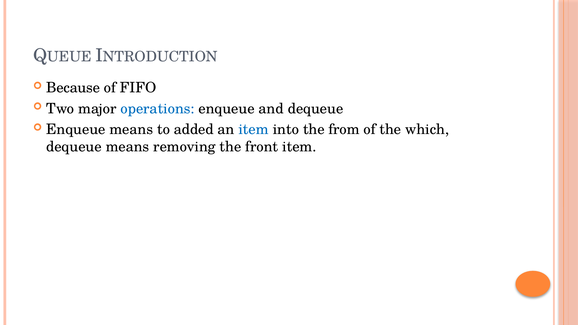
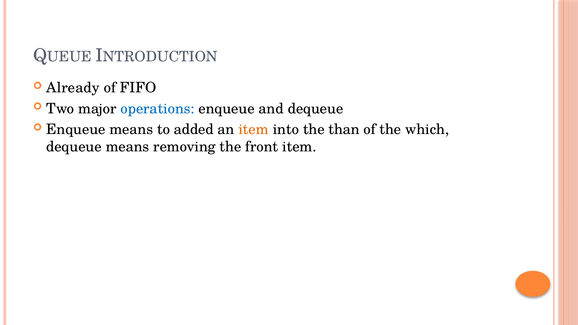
Because: Because -> Already (73, 88)
item colour: blue -> orange (254, 130)
from: from -> than (344, 130)
